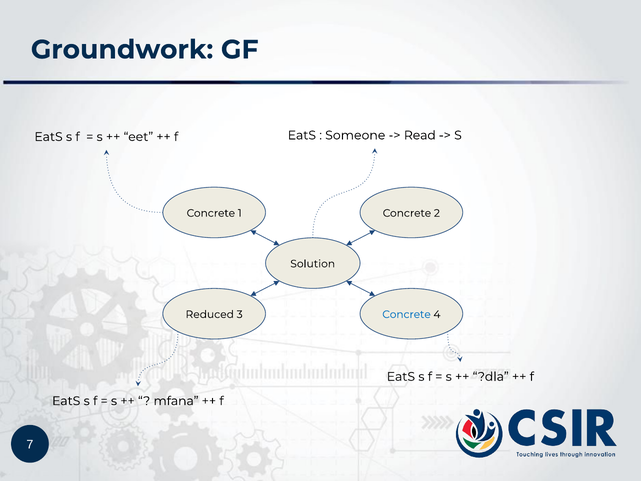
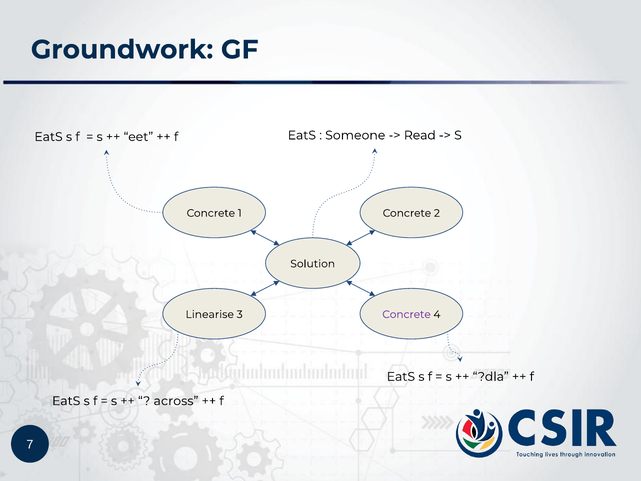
Reduced: Reduced -> Linearise (210, 314)
Concrete colour: blue -> purple (407, 314)
mfana: mfana -> across (176, 401)
